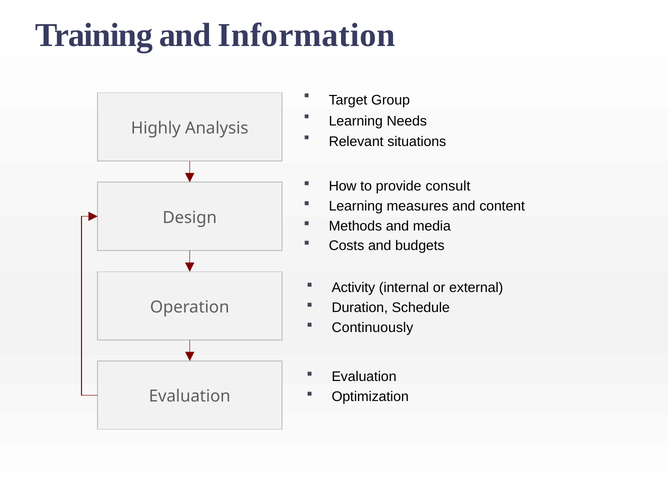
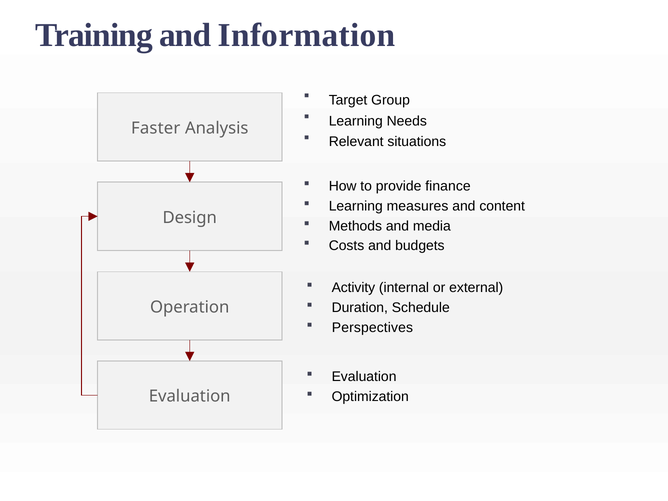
Highly: Highly -> Faster (156, 128)
consult: consult -> finance (448, 186)
Continuously: Continuously -> Perspectives (372, 327)
